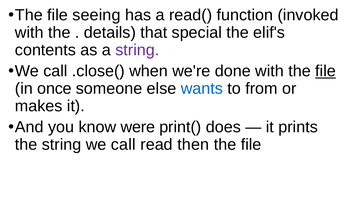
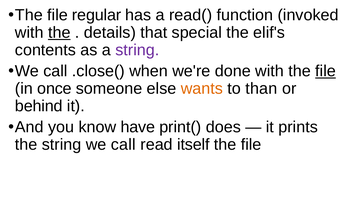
seeing: seeing -> regular (97, 15)
the underline: none -> present (59, 33)
wants colour: blue -> orange (202, 89)
from: from -> than (261, 89)
makes: makes -> behind (39, 106)
were: were -> have (138, 127)
then: then -> itself (193, 145)
